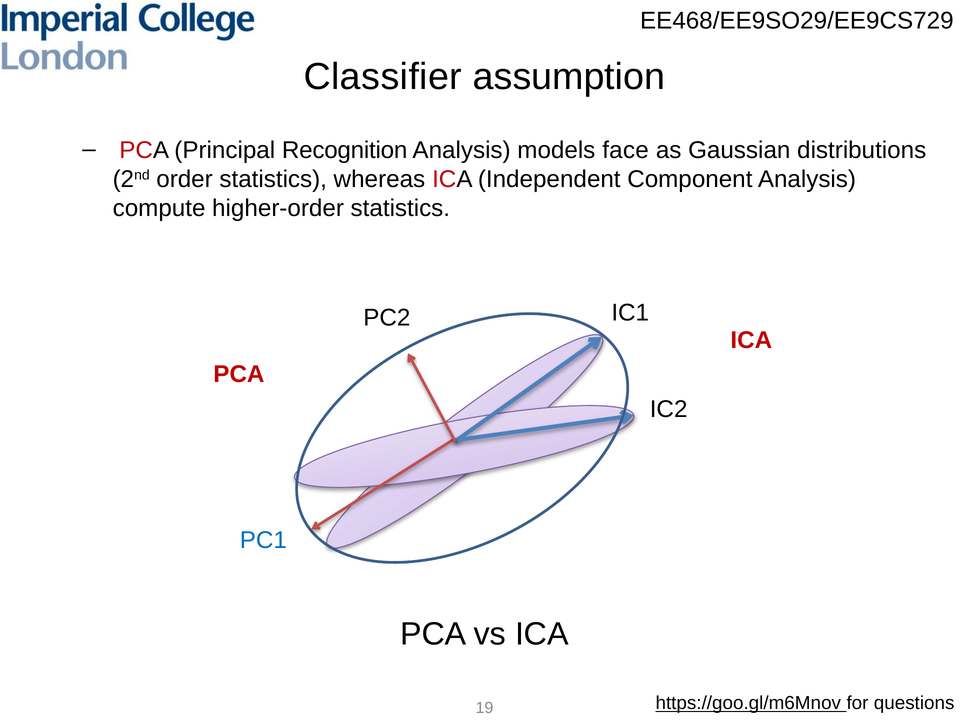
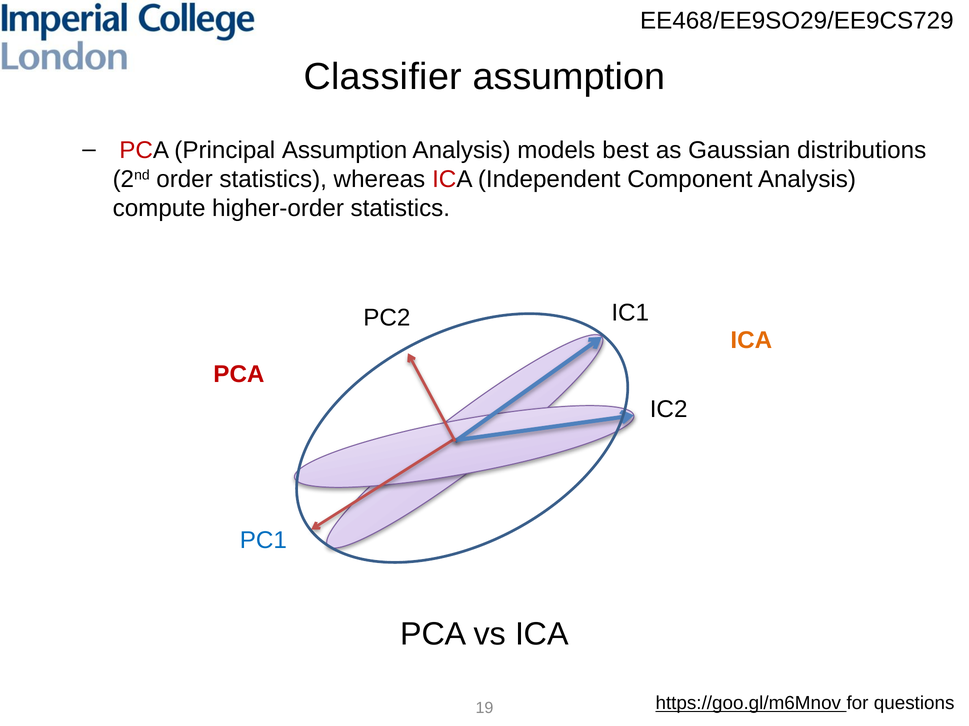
Principal Recognition: Recognition -> Assumption (345, 150)
face: face -> best (626, 150)
ICA colour: red -> orange (751, 341)
